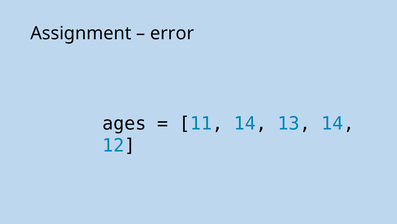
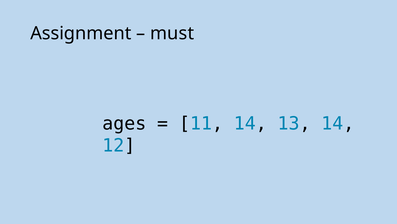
error: error -> must (172, 33)
